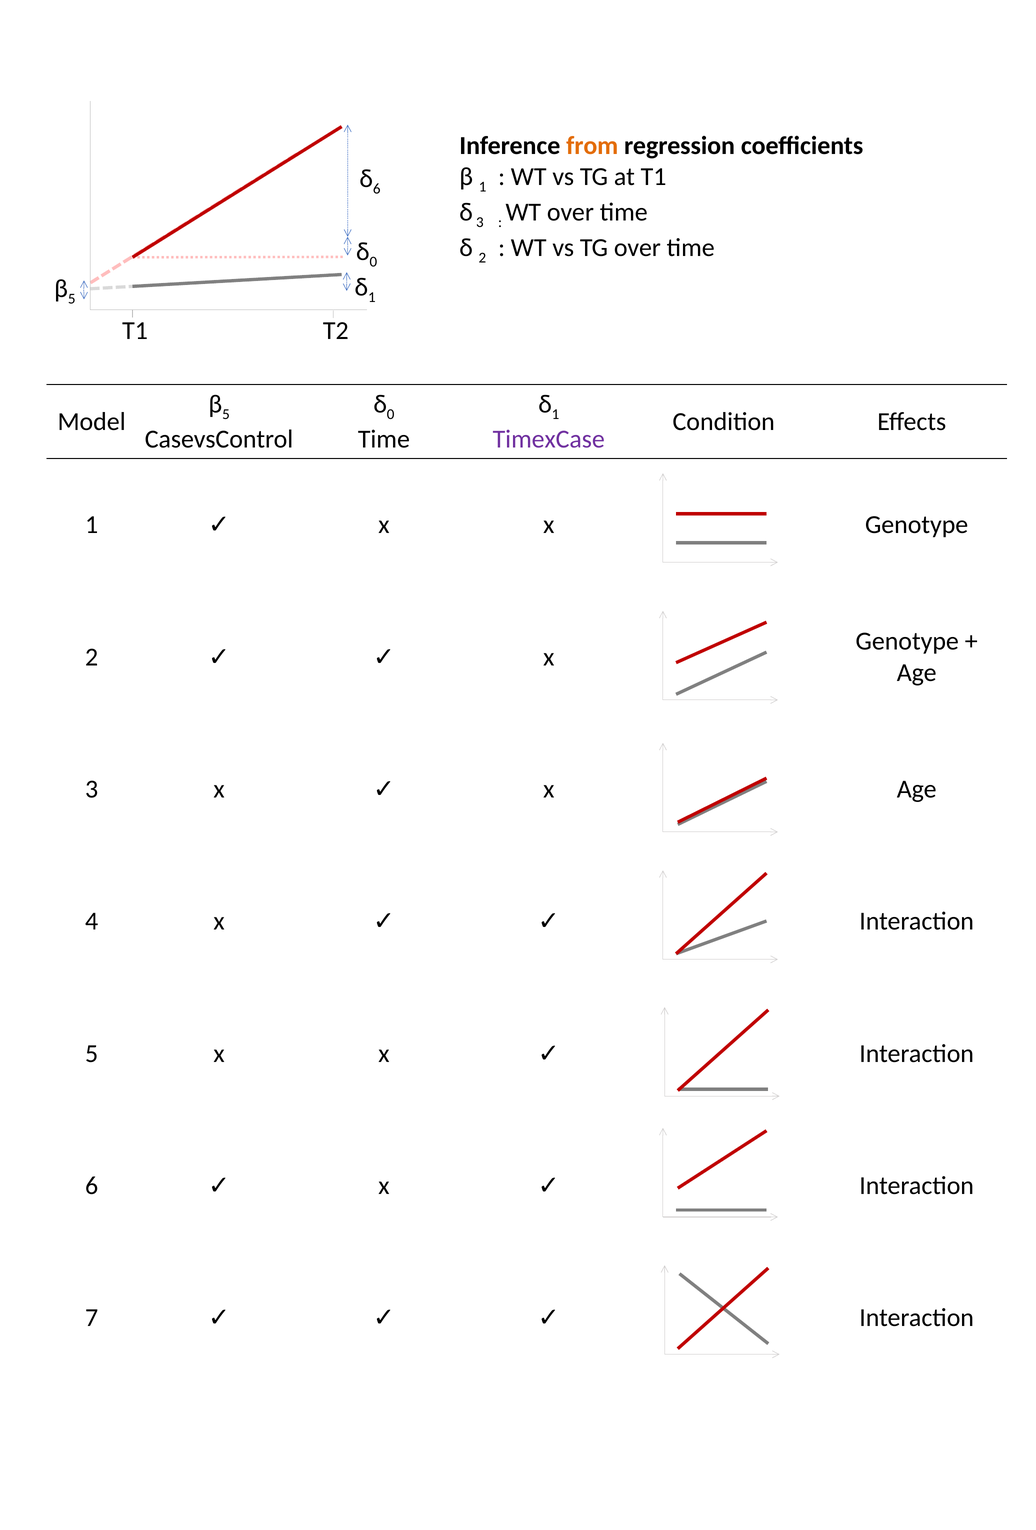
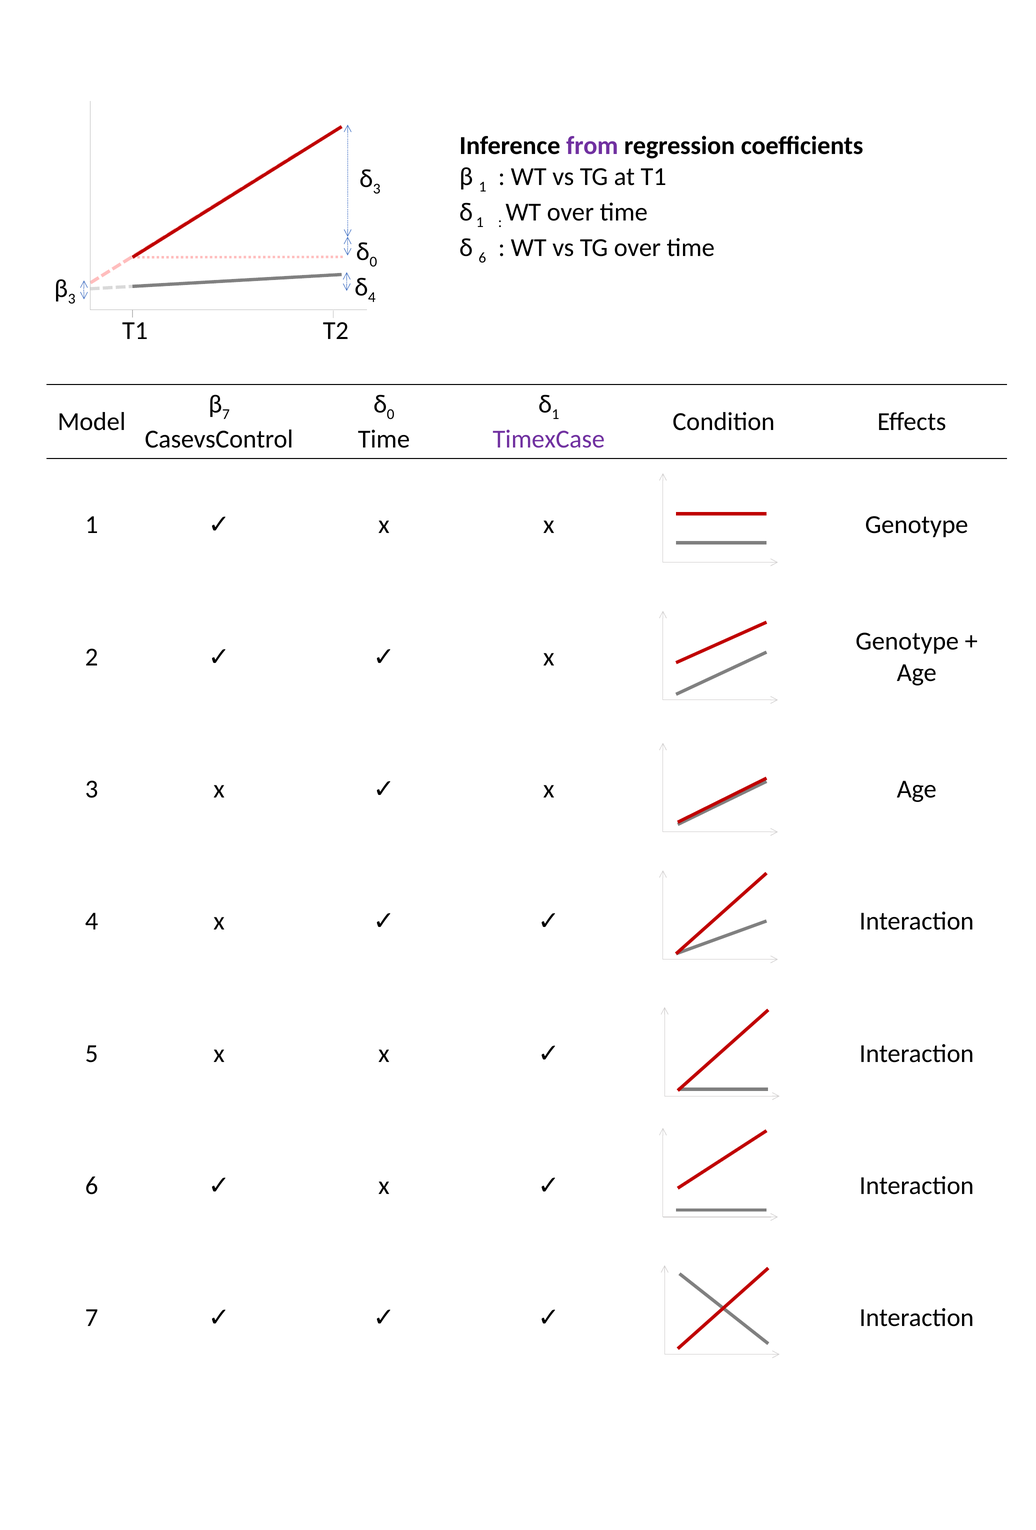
from colour: orange -> purple (592, 146)
δ 6: 6 -> 3 (377, 189)
3: 3 -> 1 (480, 222)
δ 2: 2 -> 6 (482, 258)
5: 5 -> 3 (72, 299)
1: 1 -> 4 (372, 297)
5: 5 -> 7 (226, 414)
